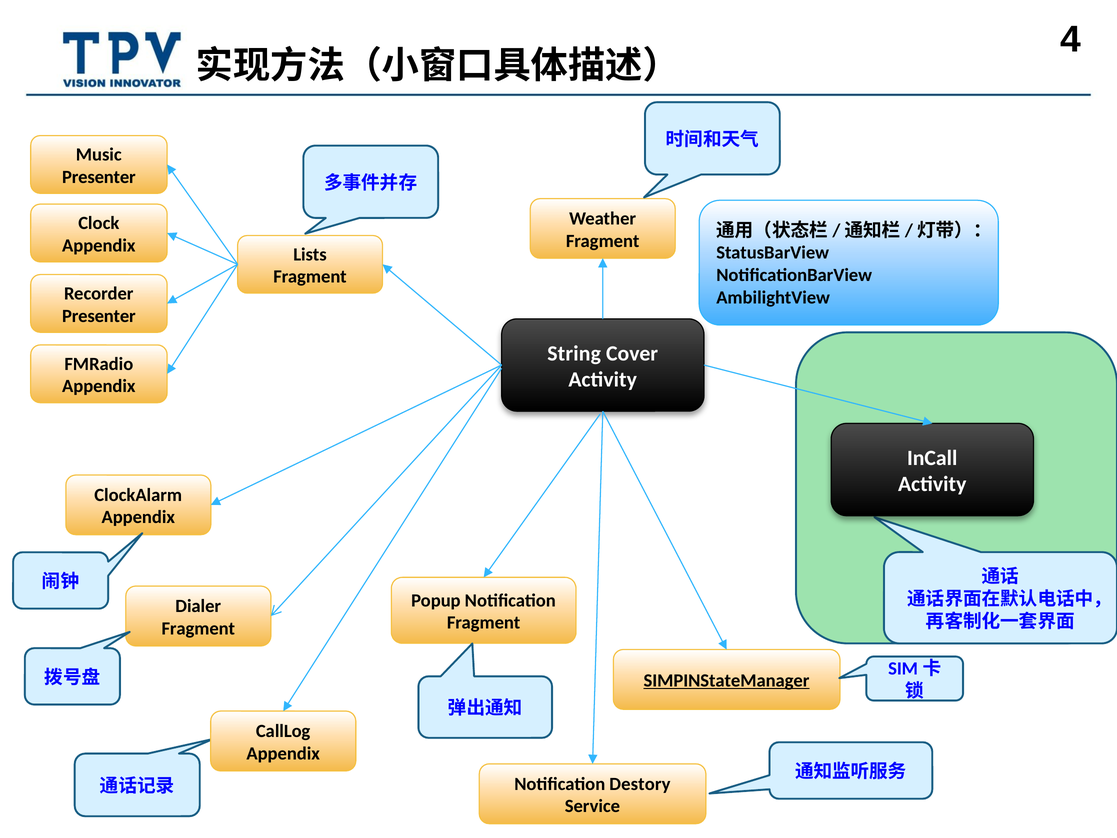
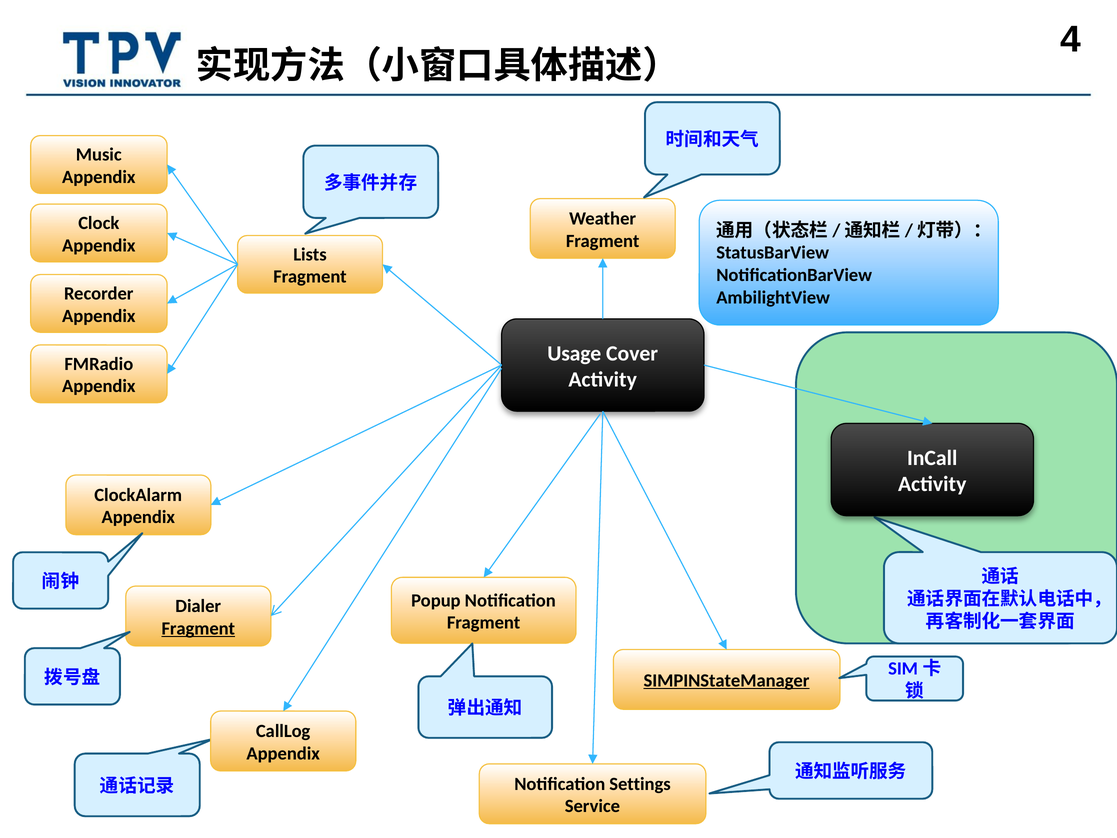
Presenter: Presenter -> Appendix (99, 177)
Presenter: Presenter -> Appendix (99, 316)
String: String -> Usage (574, 353)
Fragment underline: none -> present (198, 628)
Destory: Destory -> Settings (640, 784)
